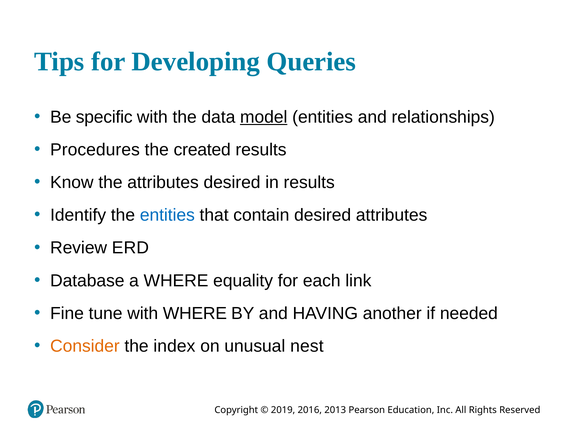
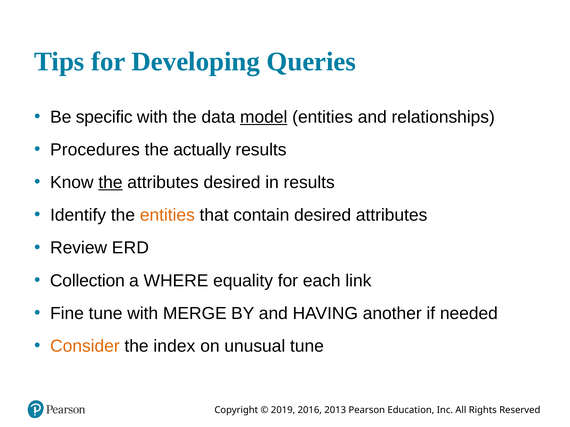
created: created -> actually (202, 150)
the underline: none -> present (110, 183)
entities colour: blue -> orange (167, 215)
Database: Database -> Collection (87, 281)
with WHERE: WHERE -> MERGE (195, 314)
unusual nest: nest -> tune (307, 346)
